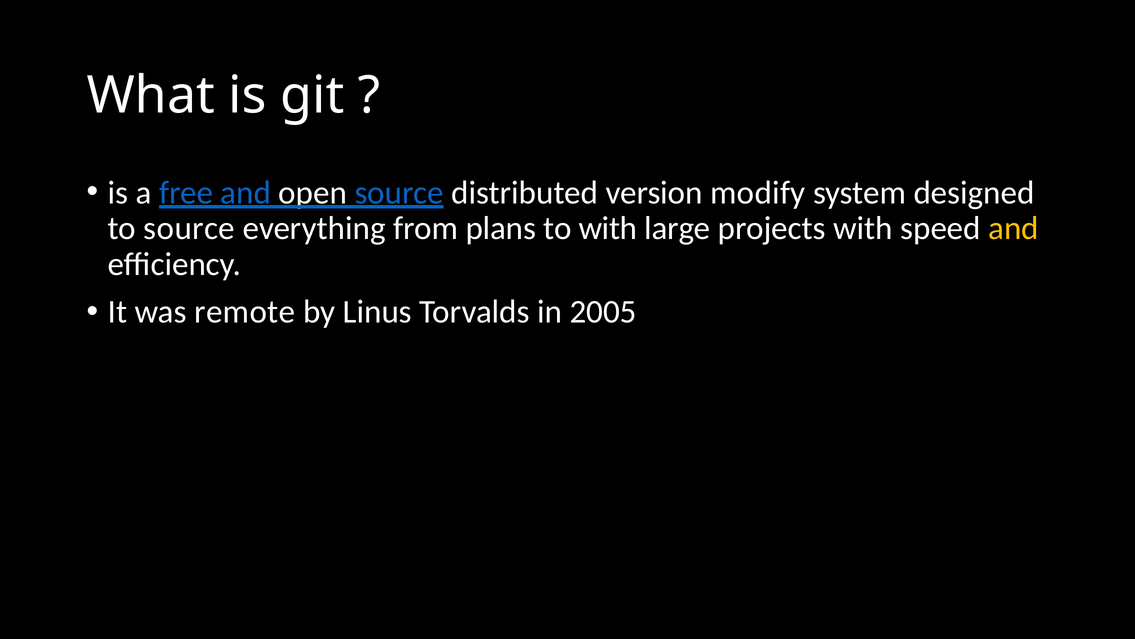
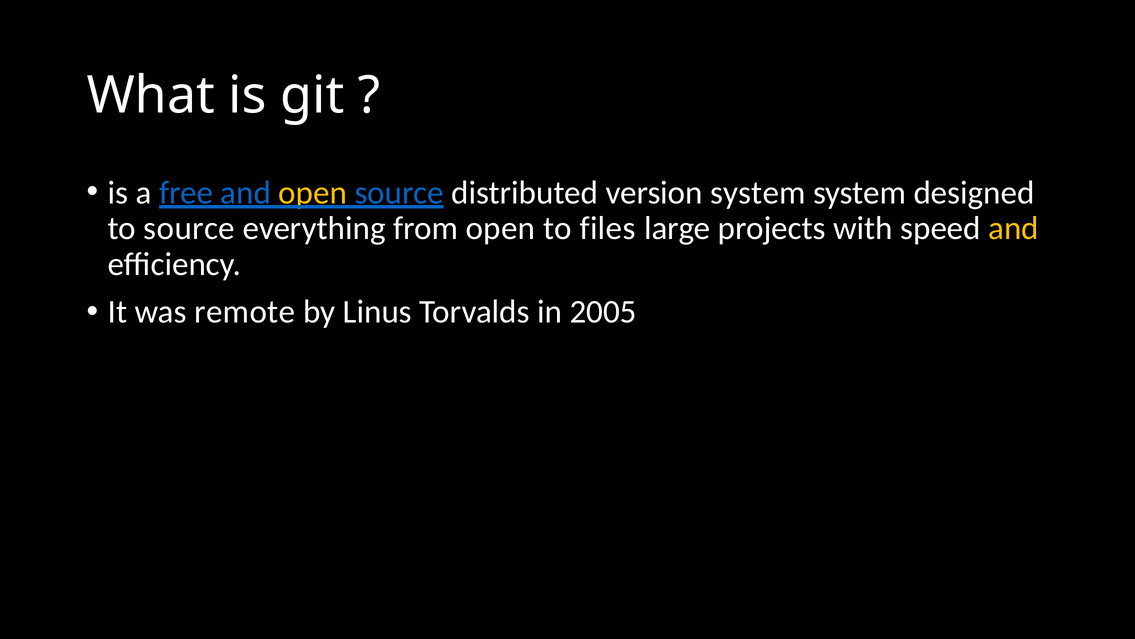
open colour: white -> yellow (313, 192)
version modify: modify -> system (758, 192)
from plans: plans -> open (501, 228)
to with: with -> files (608, 228)
